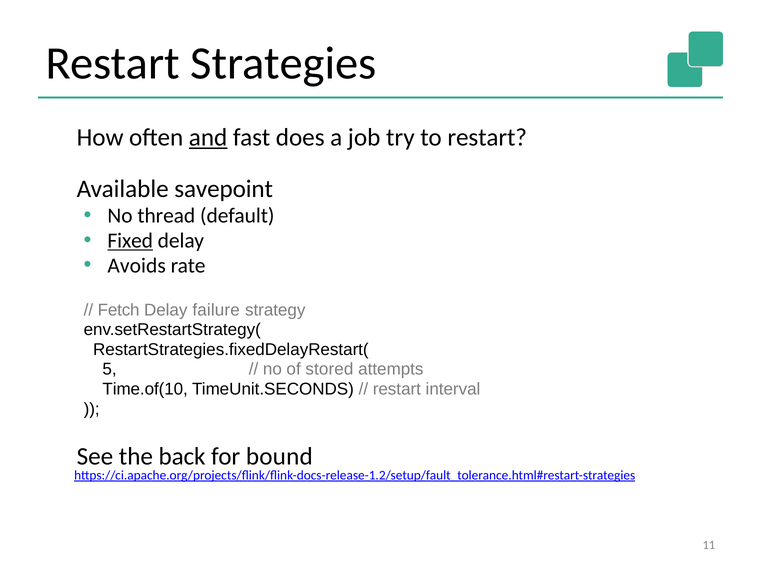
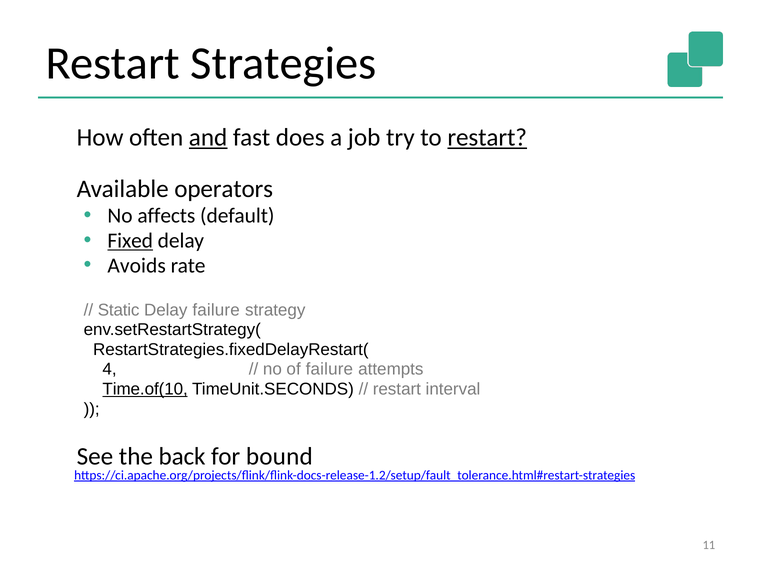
restart underline: none -> present (487, 138)
savepoint: savepoint -> operators (224, 189)
thread: thread -> affects (166, 216)
Fetch: Fetch -> Static (119, 310)
5: 5 -> 4 (110, 369)
of stored: stored -> failure (329, 369)
Time.of(10 underline: none -> present (145, 389)
